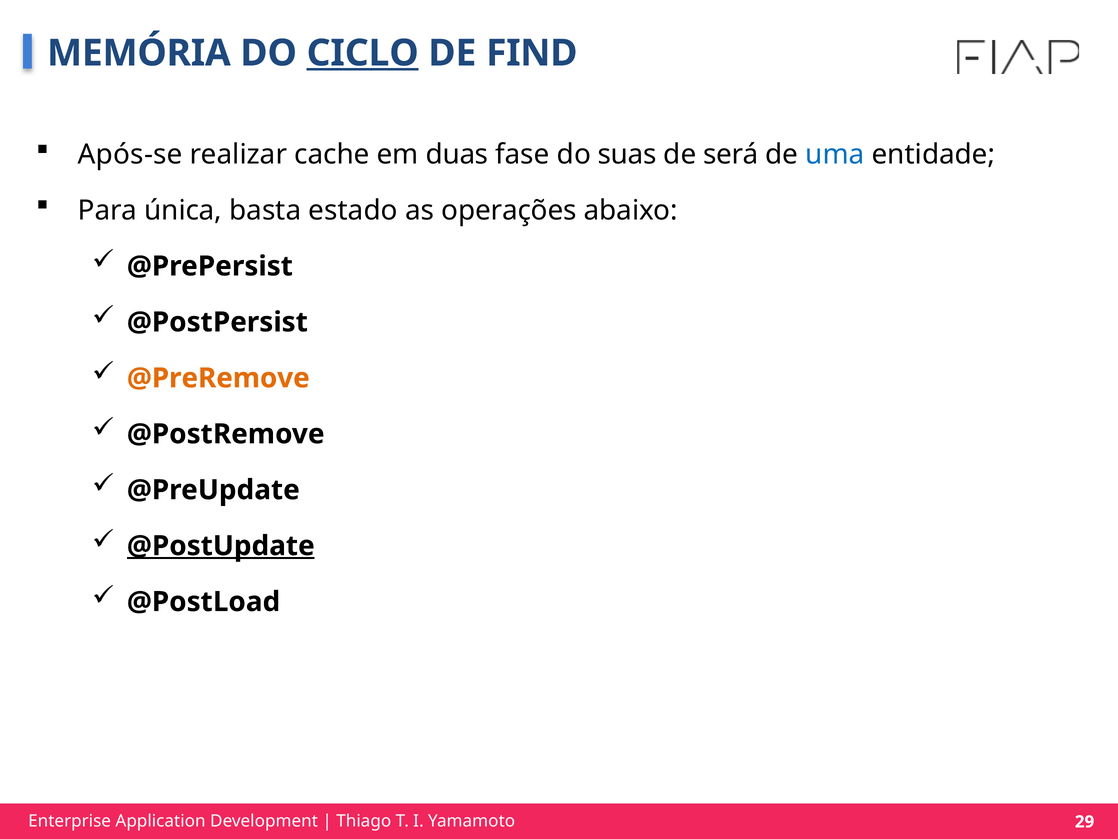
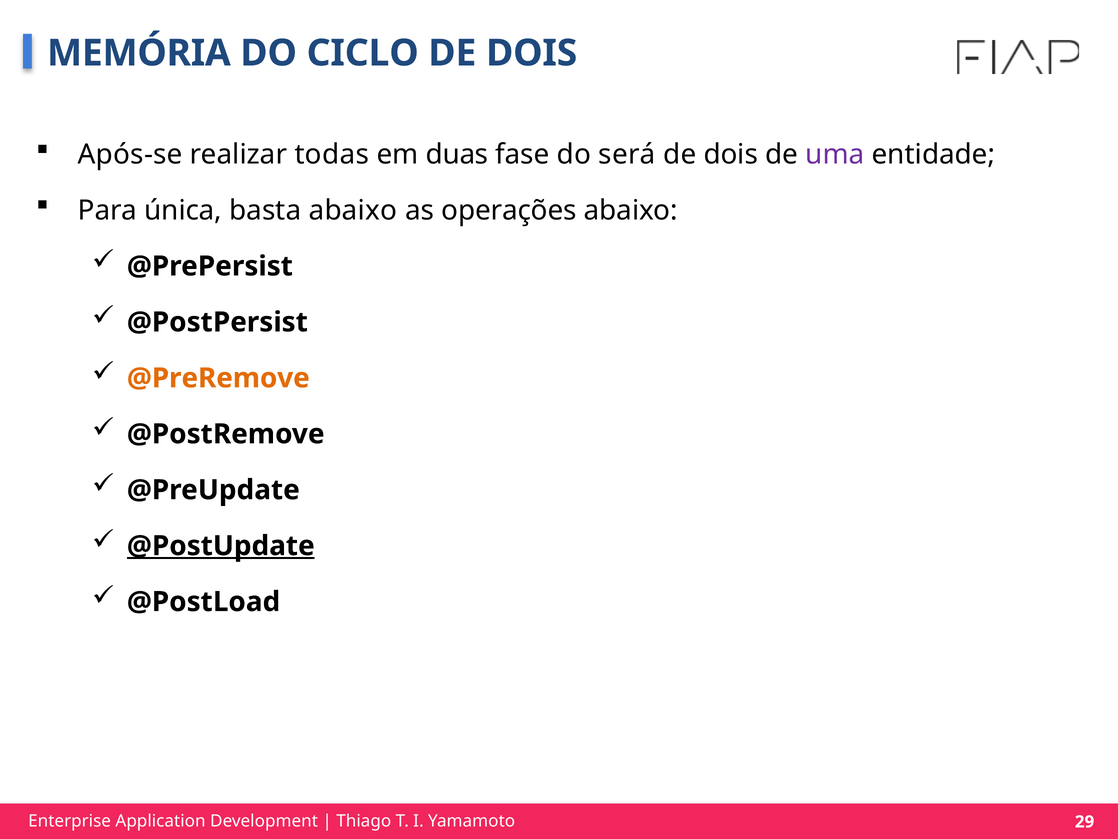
CICLO underline: present -> none (363, 53)
FIND: FIND -> DOIS (532, 53)
cache: cache -> todas (332, 154)
suas: suas -> será (627, 154)
será: será -> dois (731, 154)
uma colour: blue -> purple (835, 154)
basta estado: estado -> abaixo (353, 210)
